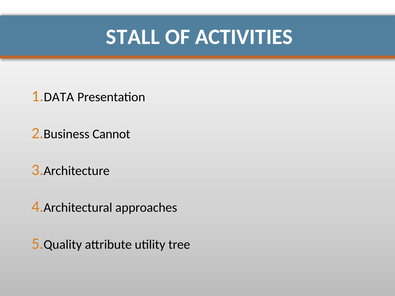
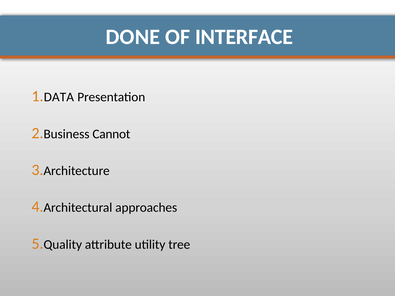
STALL: STALL -> DONE (133, 37)
ACTIVITIES: ACTIVITIES -> INTERFACE (244, 37)
